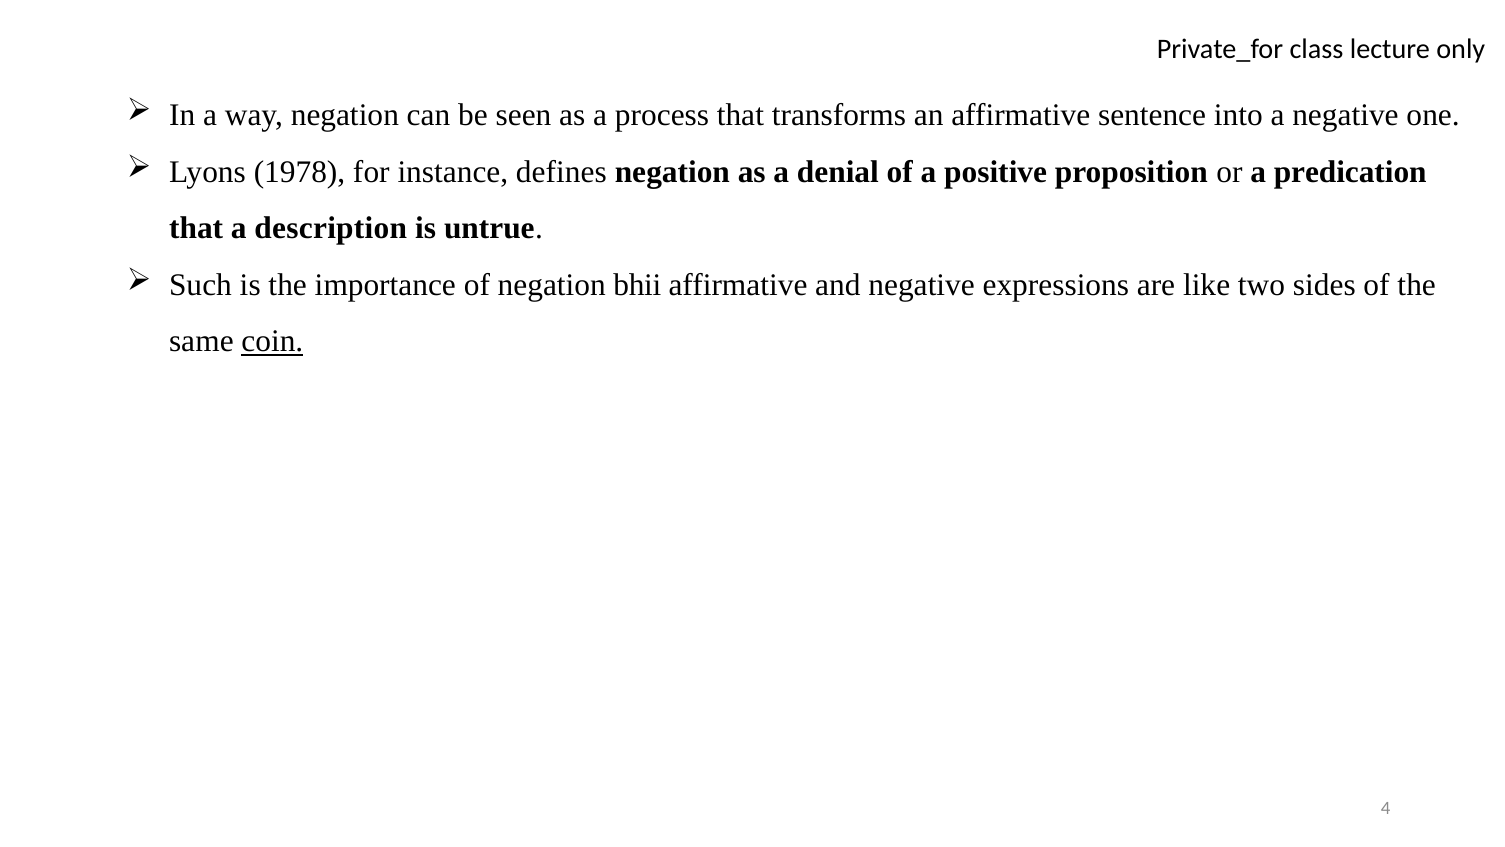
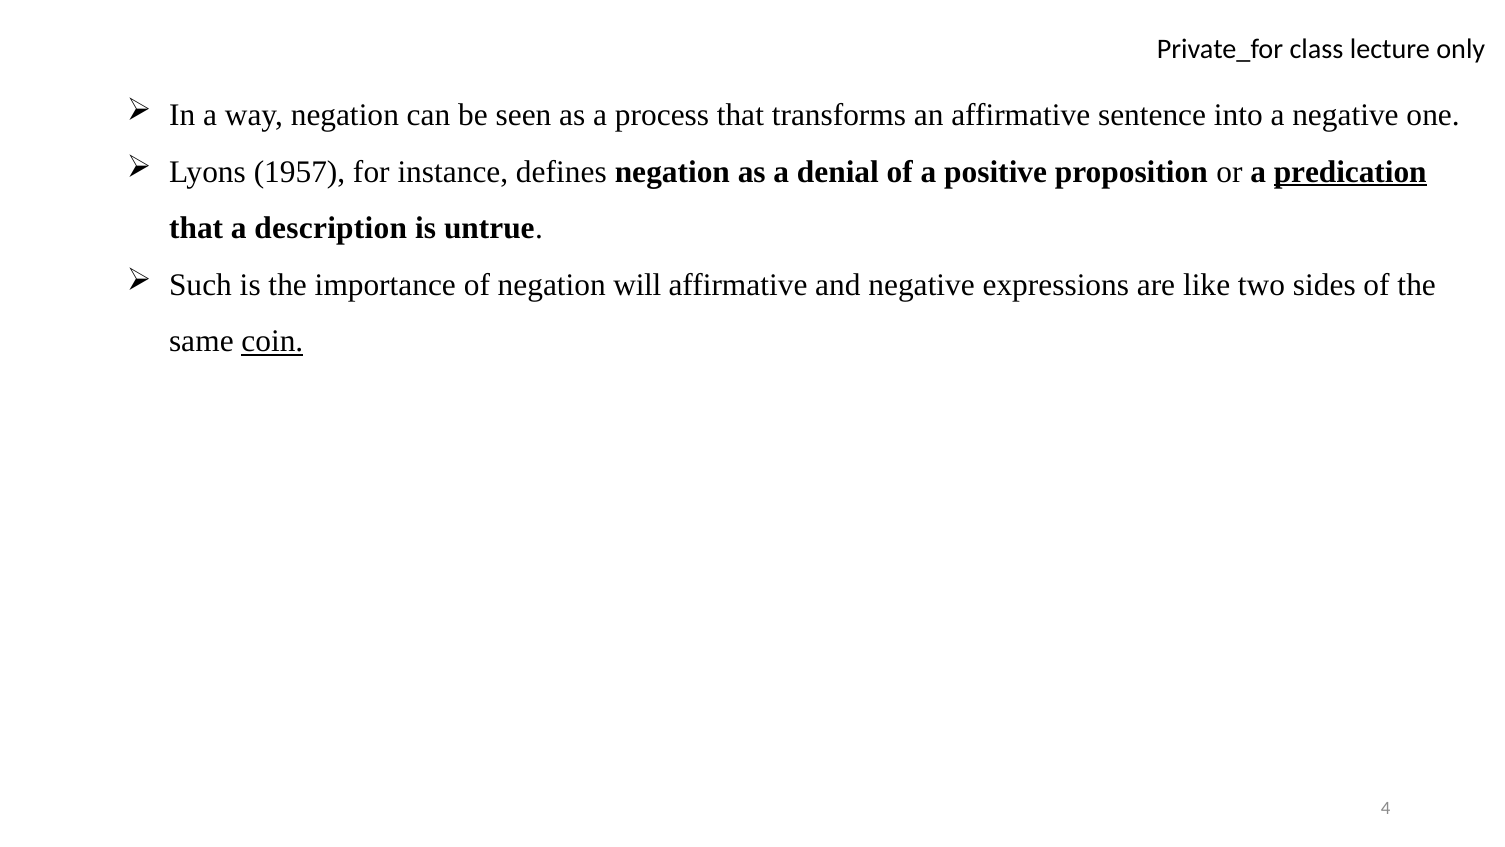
1978: 1978 -> 1957 (300, 172)
predication underline: none -> present (1350, 172)
bhii: bhii -> will (637, 285)
